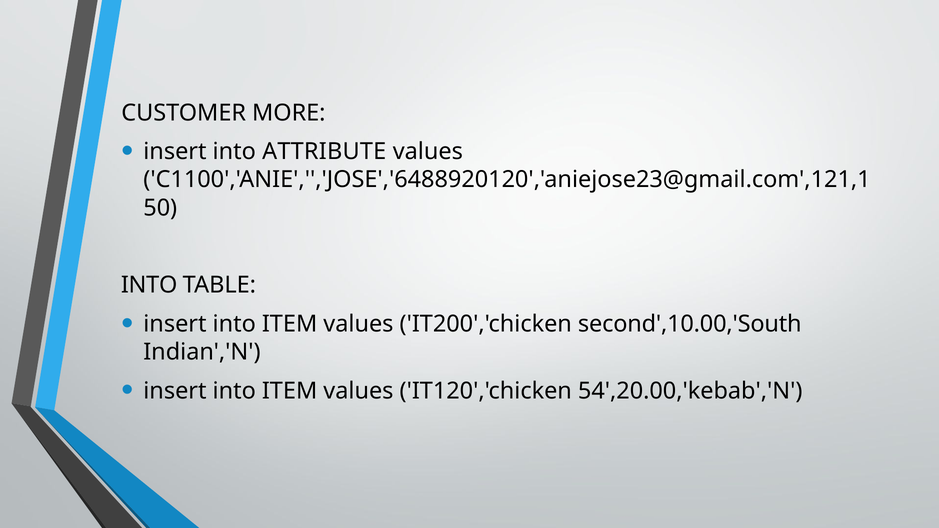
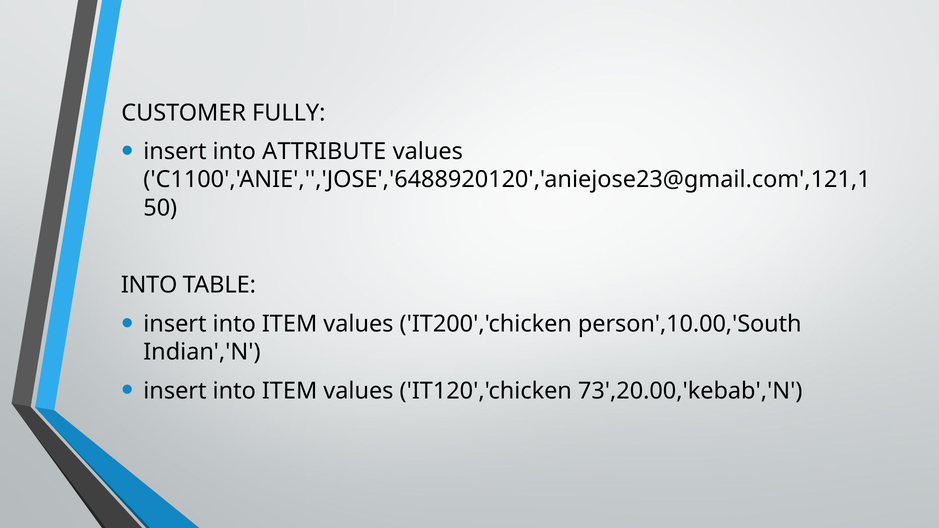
MORE: MORE -> FULLY (289, 113)
second',10.00,'South: second',10.00,'South -> person',10.00,'South (690, 324)
54',20.00,'kebab','N: 54',20.00,'kebab','N -> 73',20.00,'kebab','N (690, 391)
